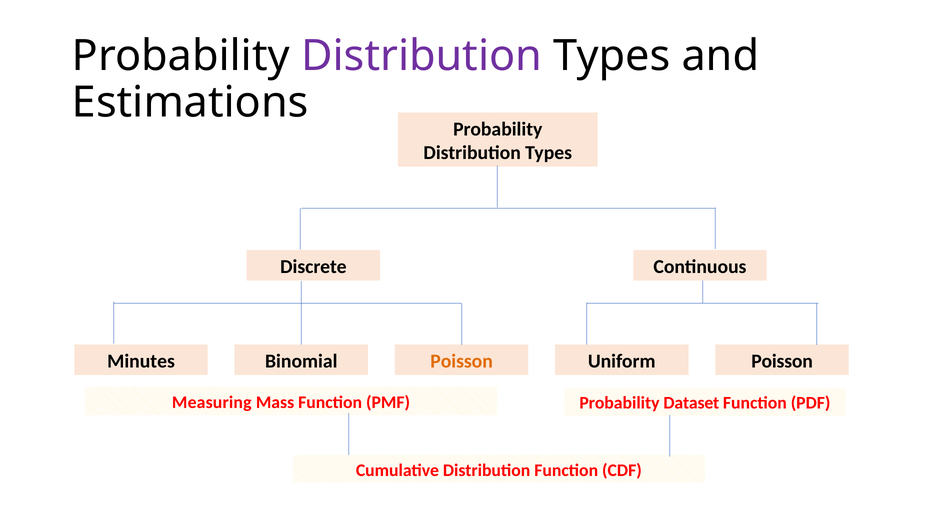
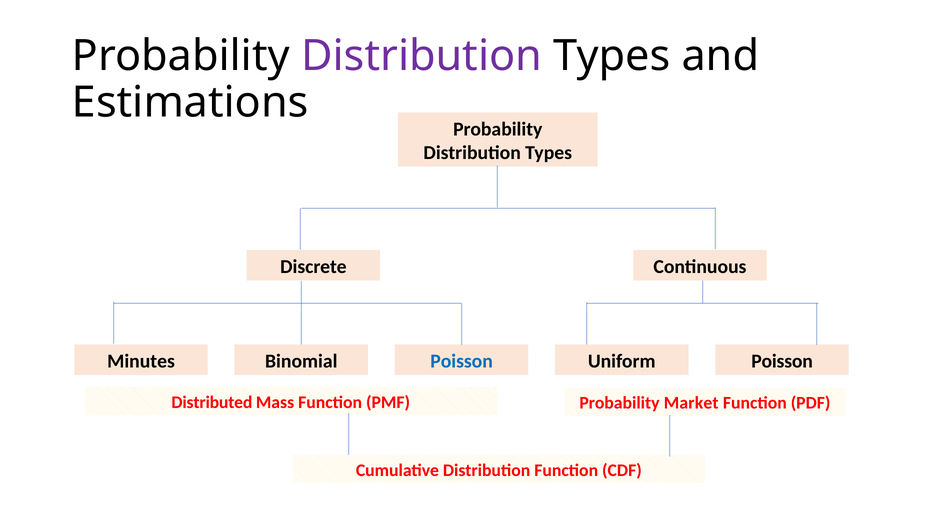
Poisson colour: orange -> blue (462, 361)
Measuring: Measuring -> Distributed (212, 402)
Dataset: Dataset -> Market (691, 403)
